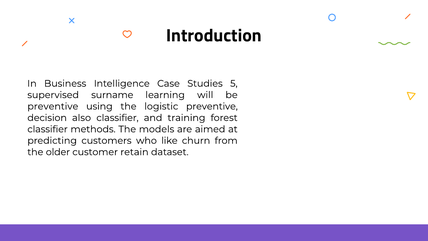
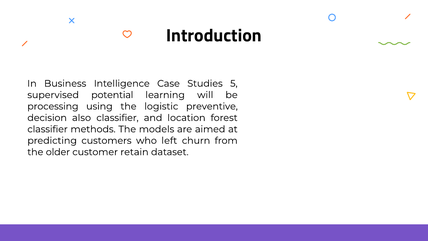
surname: surname -> potential (112, 95)
preventive: preventive -> processing (53, 106)
training: training -> location (187, 118)
like: like -> left (169, 140)
